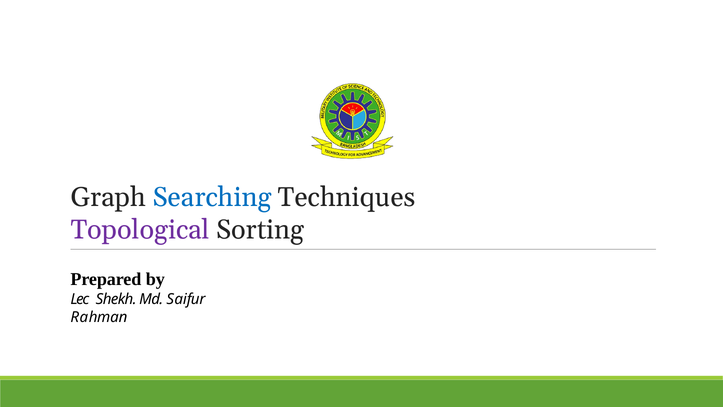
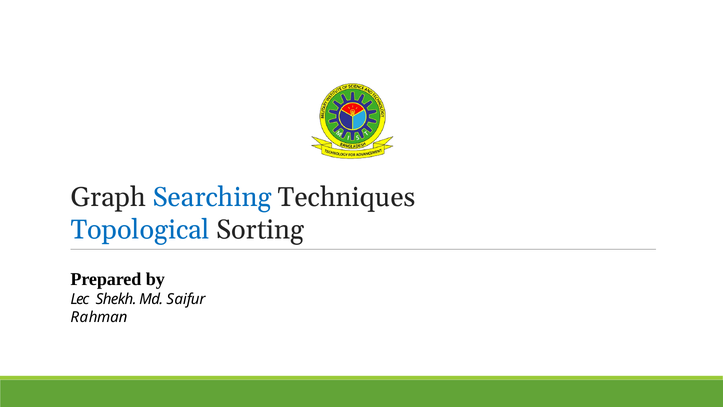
Topological colour: purple -> blue (140, 229)
